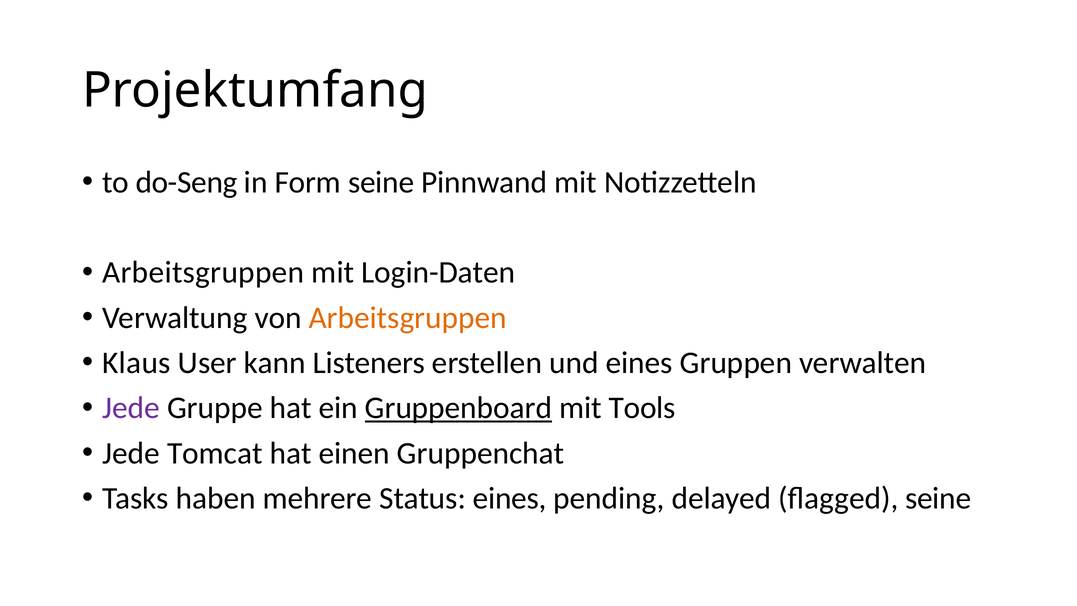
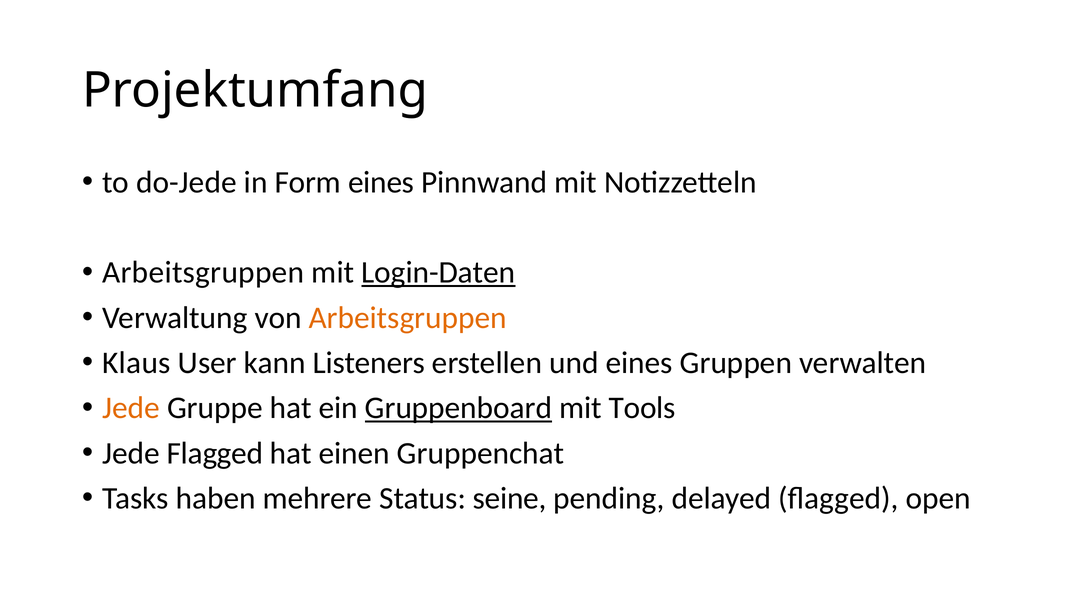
do-Seng: do-Seng -> do-Jede (186, 182)
Form seine: seine -> eines (381, 182)
Login-Daten underline: none -> present (438, 272)
Jede colour: purple -> orange (131, 408)
Jede Tomcat: Tomcat -> Flagged (215, 453)
Status eines: eines -> seine (510, 498)
flagged seine: seine -> open (938, 498)
